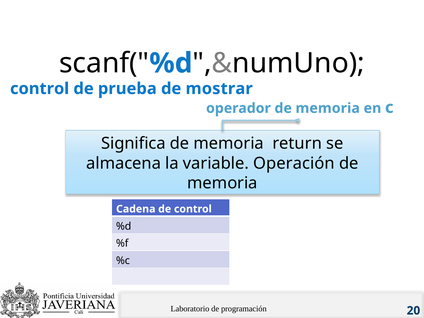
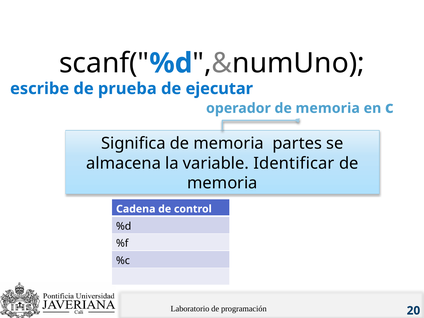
control: control -> escribe (40, 89)
mostrar: mostrar -> ejecutar (219, 89)
return: return -> partes (297, 144)
Operación: Operación -> Identificar (294, 163)
